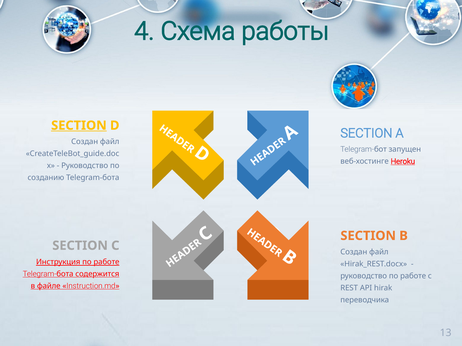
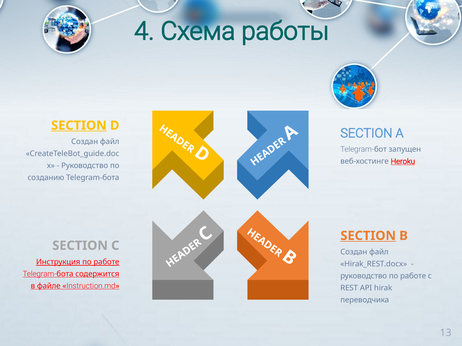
SECTION underline: none -> present (368, 236)
